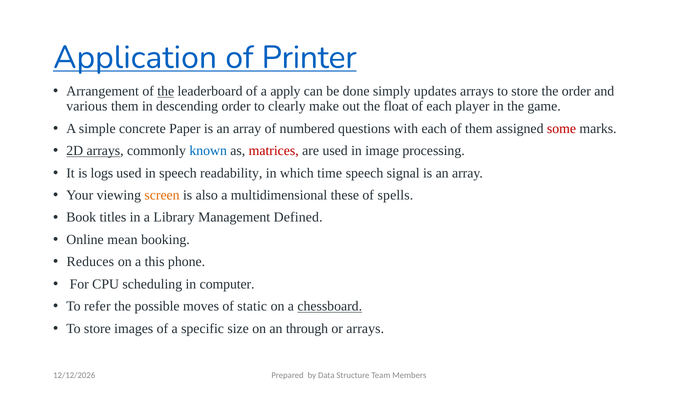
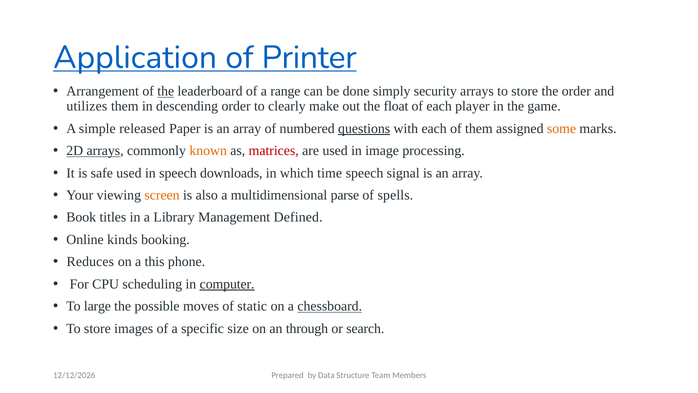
apply: apply -> range (285, 91)
updates: updates -> security (435, 91)
various: various -> utilizes (87, 106)
concrete: concrete -> released (142, 128)
questions underline: none -> present (364, 128)
some colour: red -> orange (561, 128)
known colour: blue -> orange (208, 151)
logs: logs -> safe (102, 173)
readability: readability -> downloads (231, 173)
these: these -> parse (345, 195)
mean: mean -> kinds (122, 239)
computer underline: none -> present (227, 284)
refer: refer -> large (97, 306)
or arrays: arrays -> search (365, 328)
